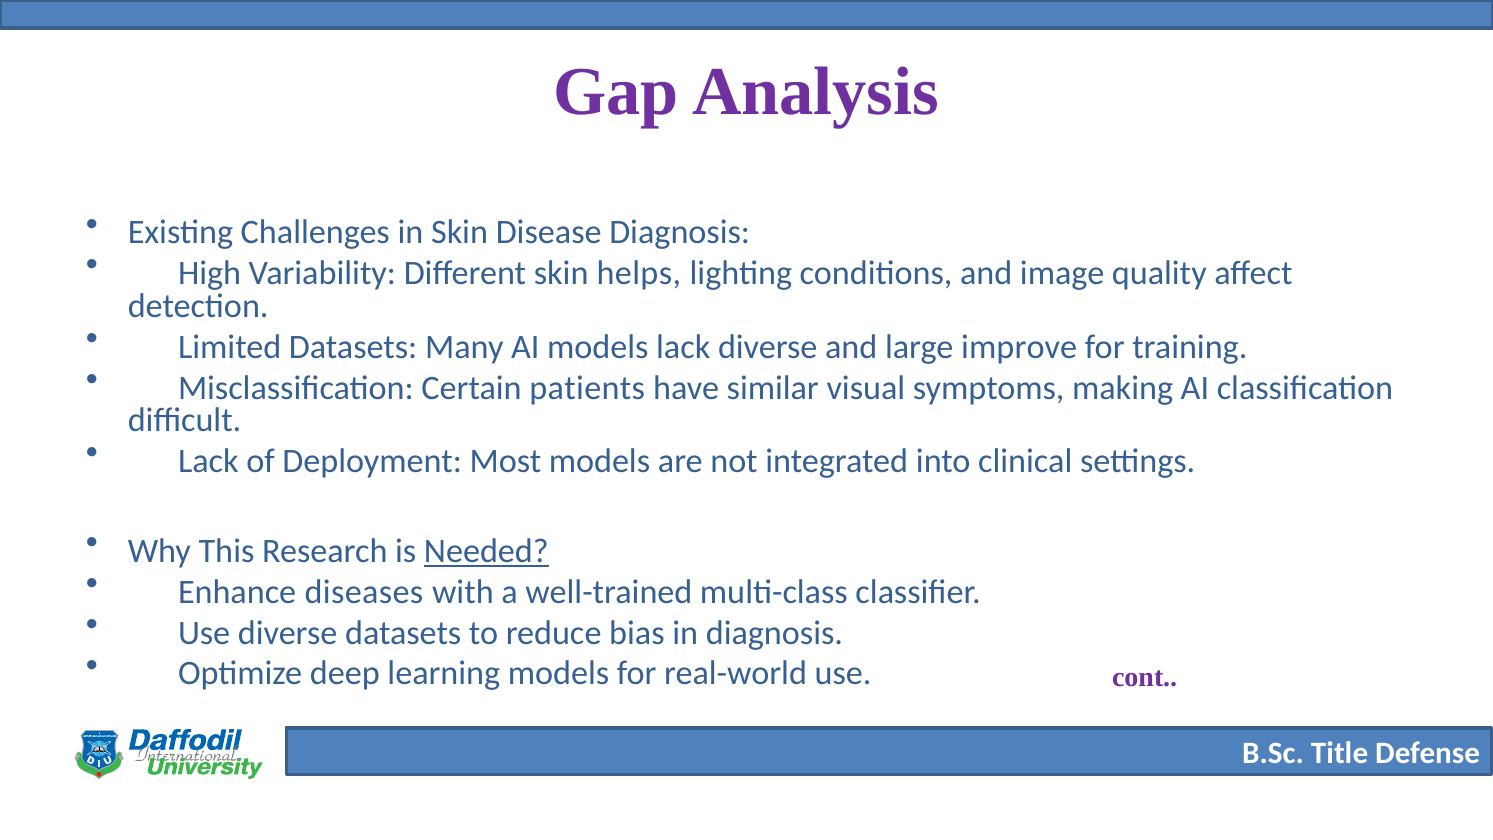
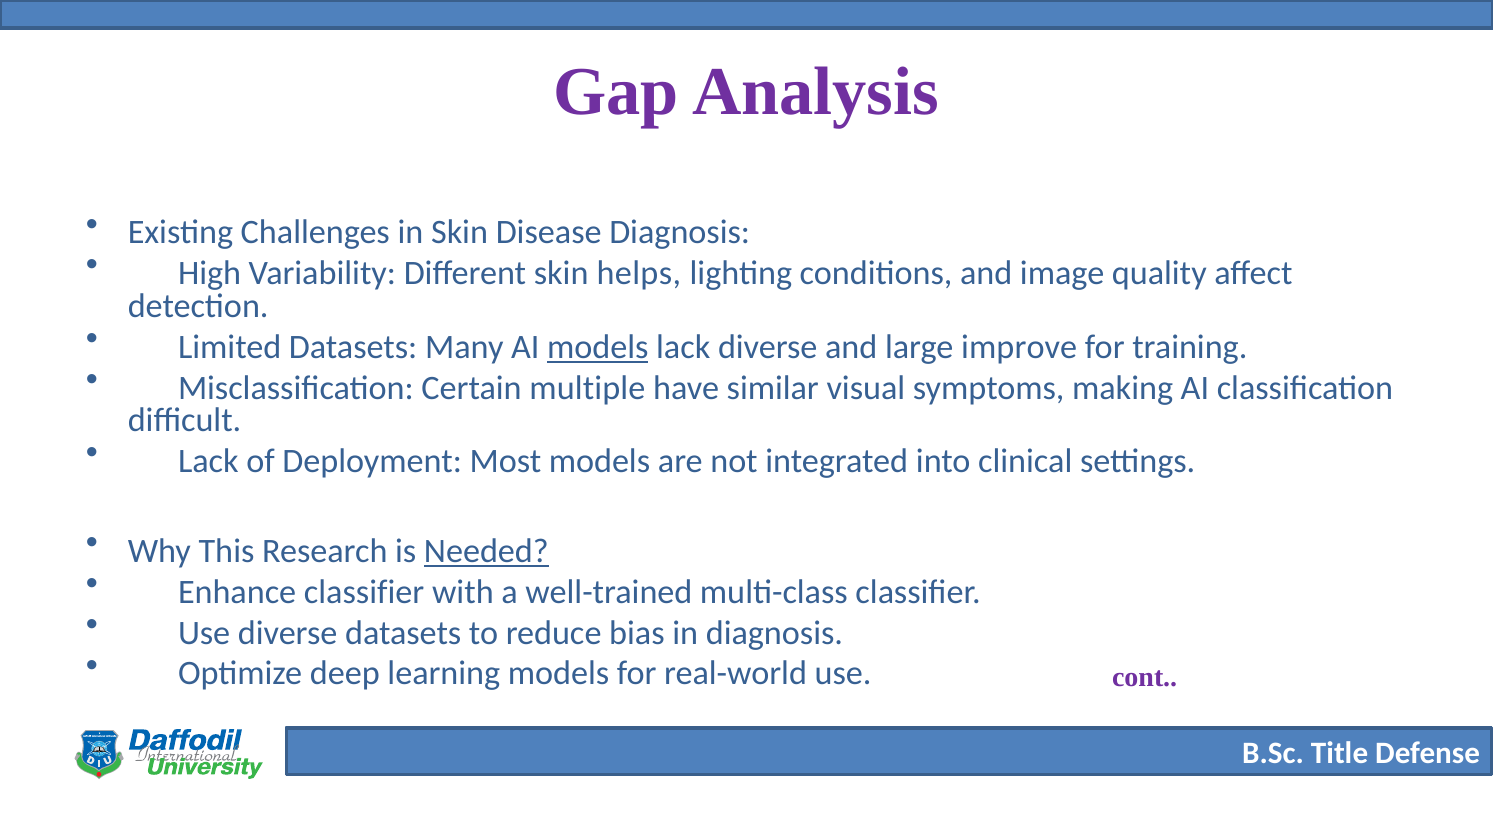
models underline: none -> present (598, 347)
patients: patients -> multiple (587, 388)
diseases: diseases -> classifier (364, 592)
